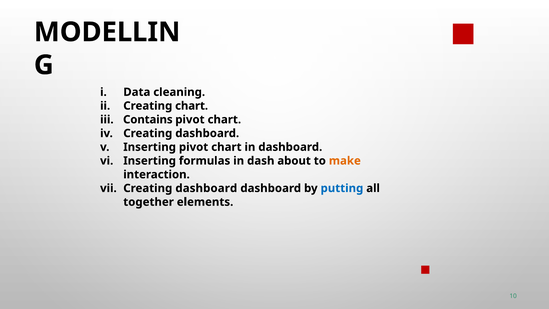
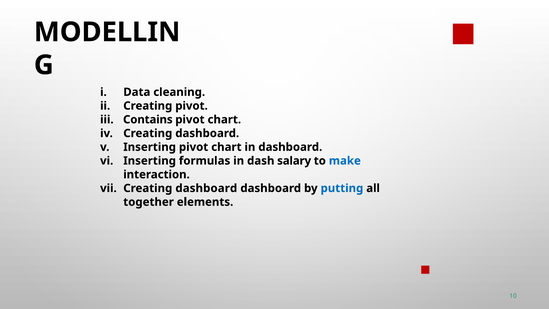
Creating chart: chart -> pivot (192, 106)
about: about -> salary (294, 161)
make colour: orange -> blue (345, 161)
